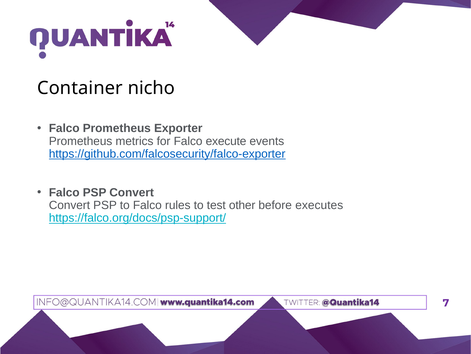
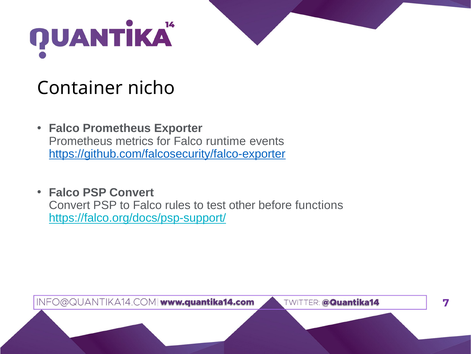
execute: execute -> runtime (226, 141)
executes: executes -> functions (319, 205)
